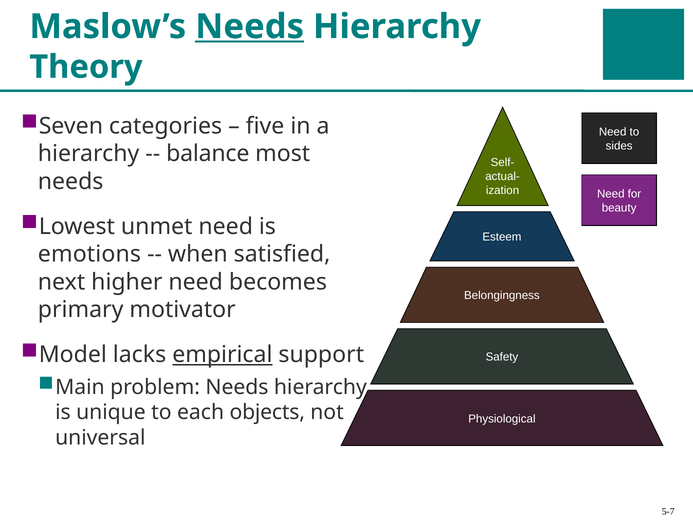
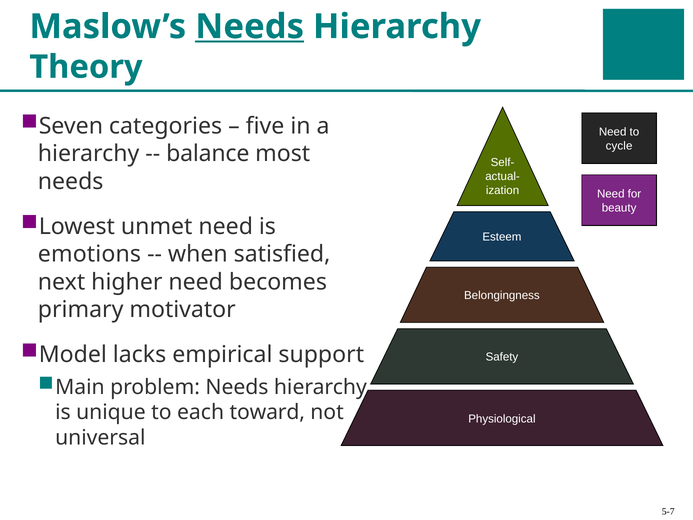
sides: sides -> cycle (619, 146)
empirical underline: present -> none (222, 355)
objects: objects -> toward (267, 412)
